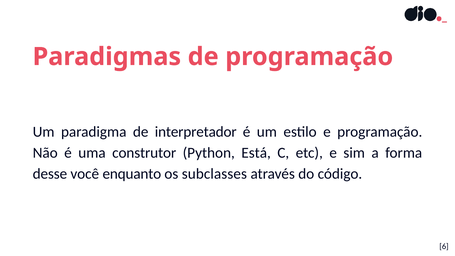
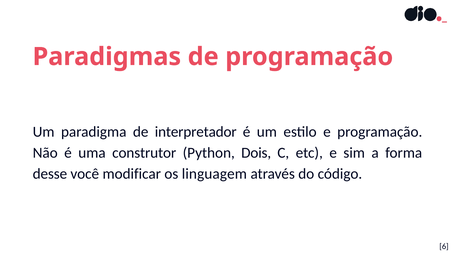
Está: Está -> Dois (256, 153)
enquanto: enquanto -> modificar (132, 174)
subclasses: subclasses -> linguagem (214, 174)
